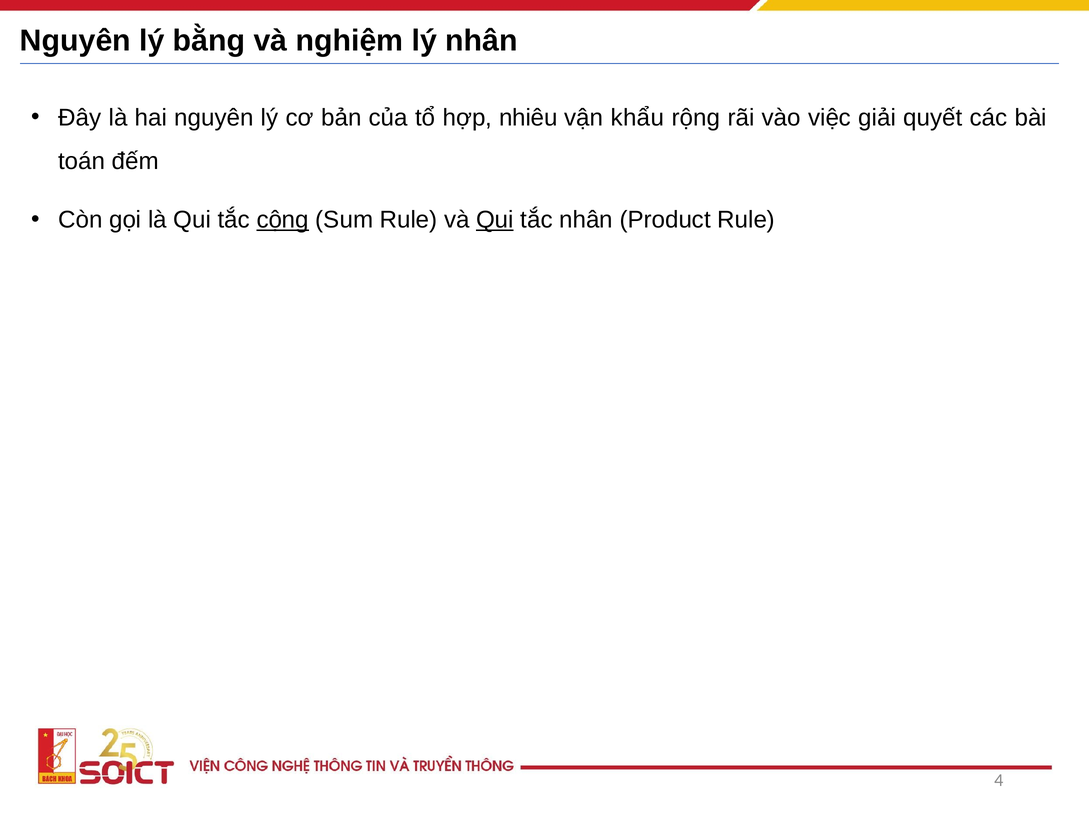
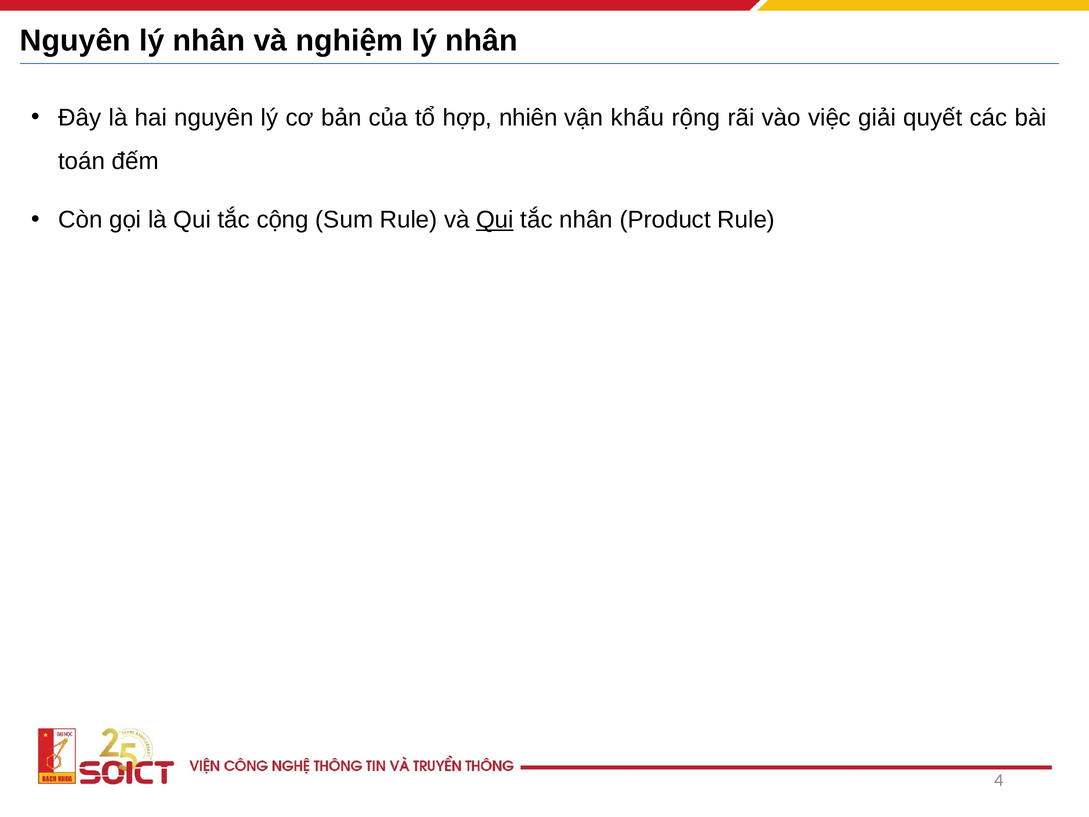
Nguyên lý bằng: bằng -> nhân (209, 41)
nhiêu: nhiêu -> nhiên (528, 118)
cộng underline: present -> none (283, 220)
